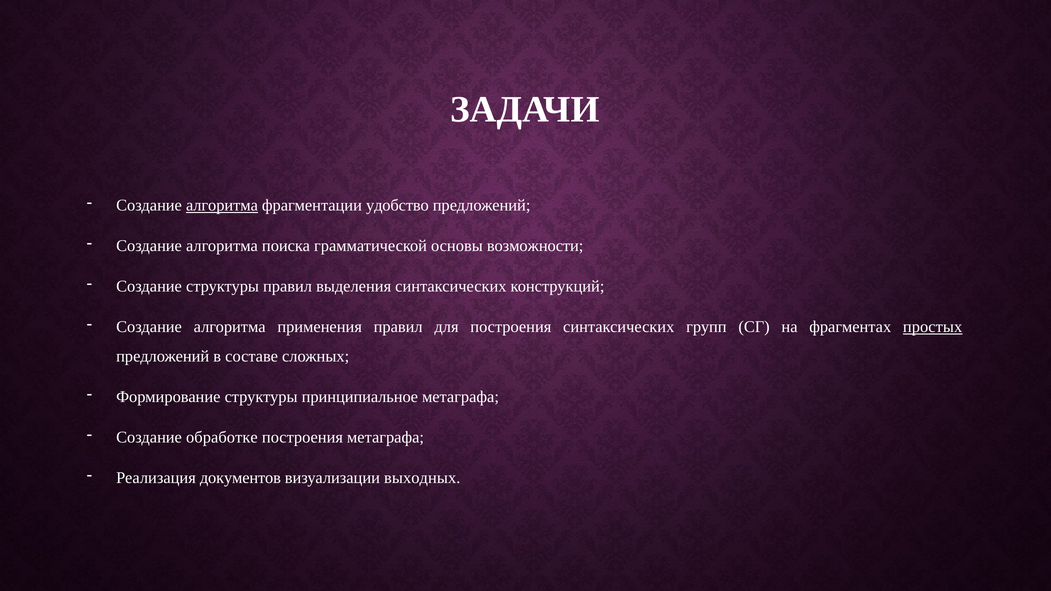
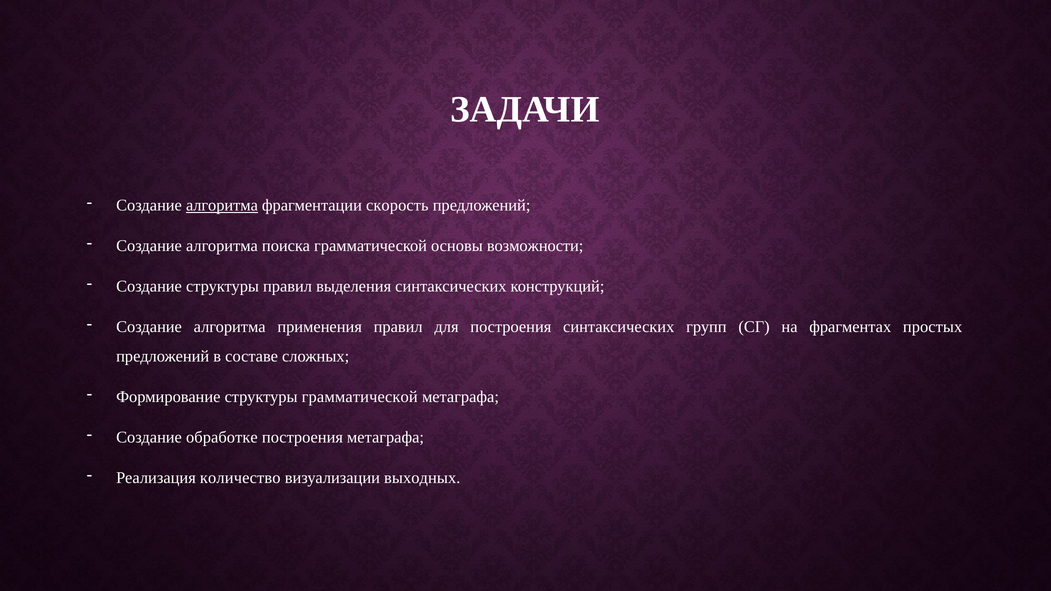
удобство: удобство -> скорость (397, 205)
простых underline: present -> none (933, 327)
структуры принципиальное: принципиальное -> грамматической (360, 397)
документов: документов -> количество (240, 478)
